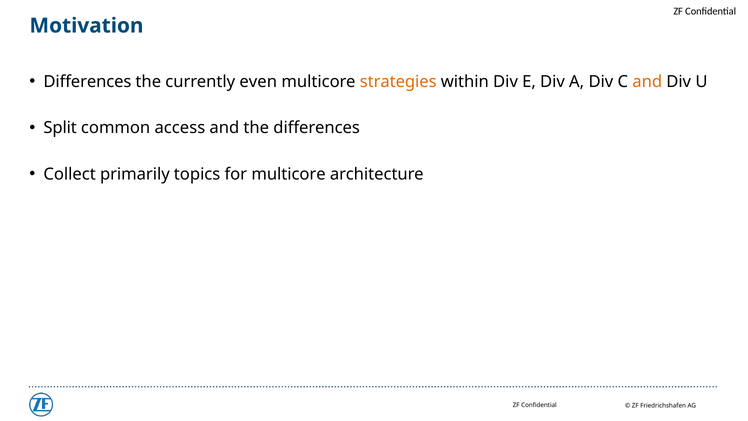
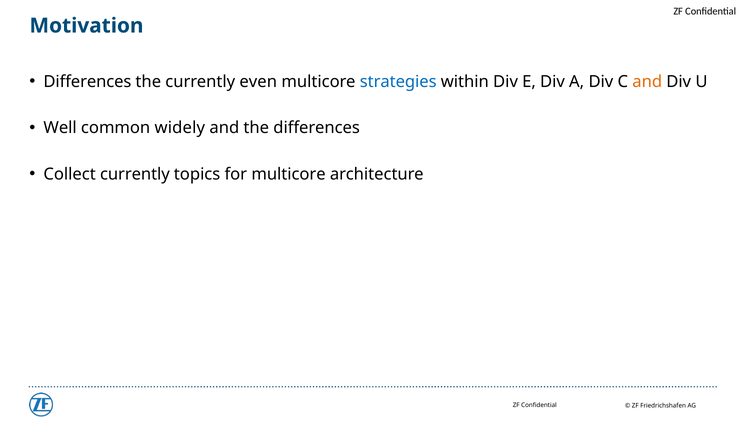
strategies colour: orange -> blue (398, 82)
Split: Split -> Well (60, 128)
access: access -> widely (180, 128)
Collect primarily: primarily -> currently (135, 174)
